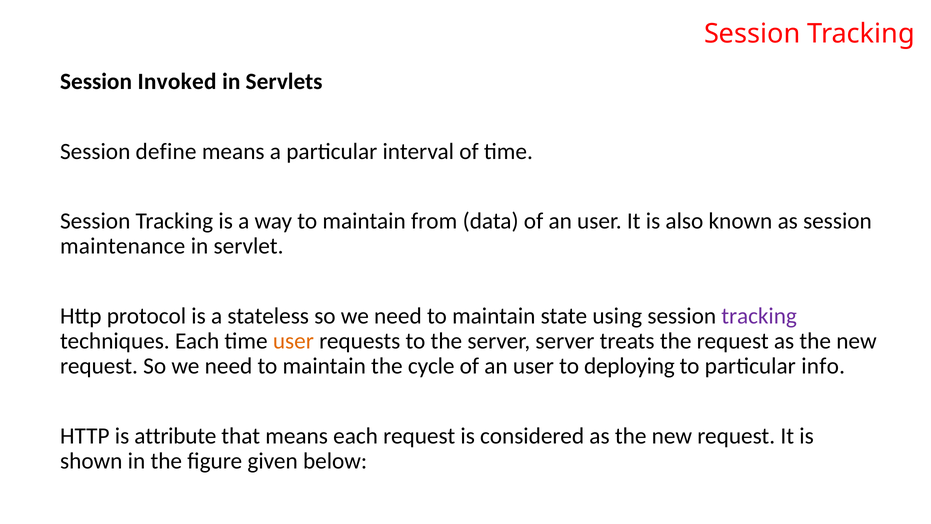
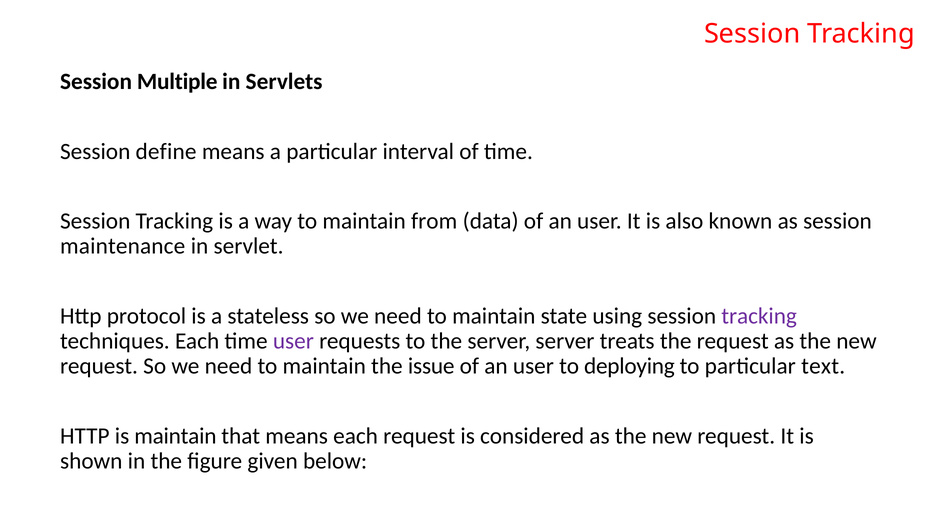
Invoked: Invoked -> Multiple (177, 82)
user colour: orange -> purple (293, 341)
cycle: cycle -> issue (431, 366)
info: info -> text (823, 366)
is attribute: attribute -> maintain (175, 436)
